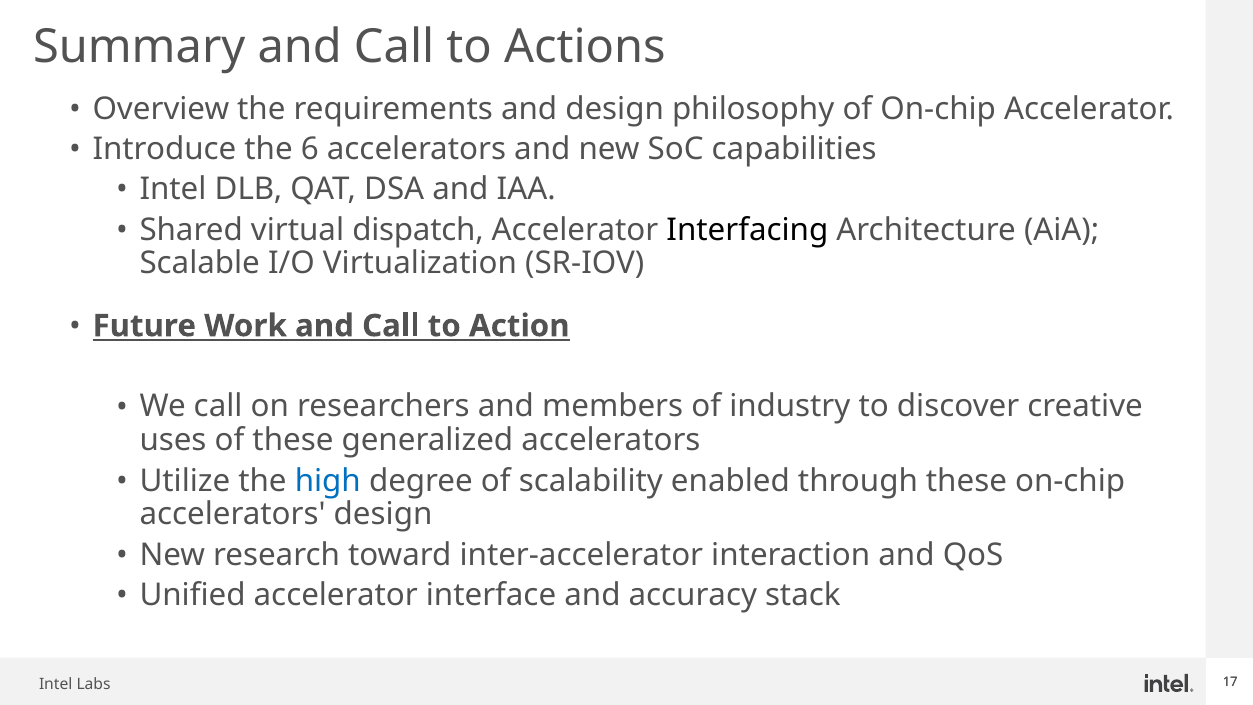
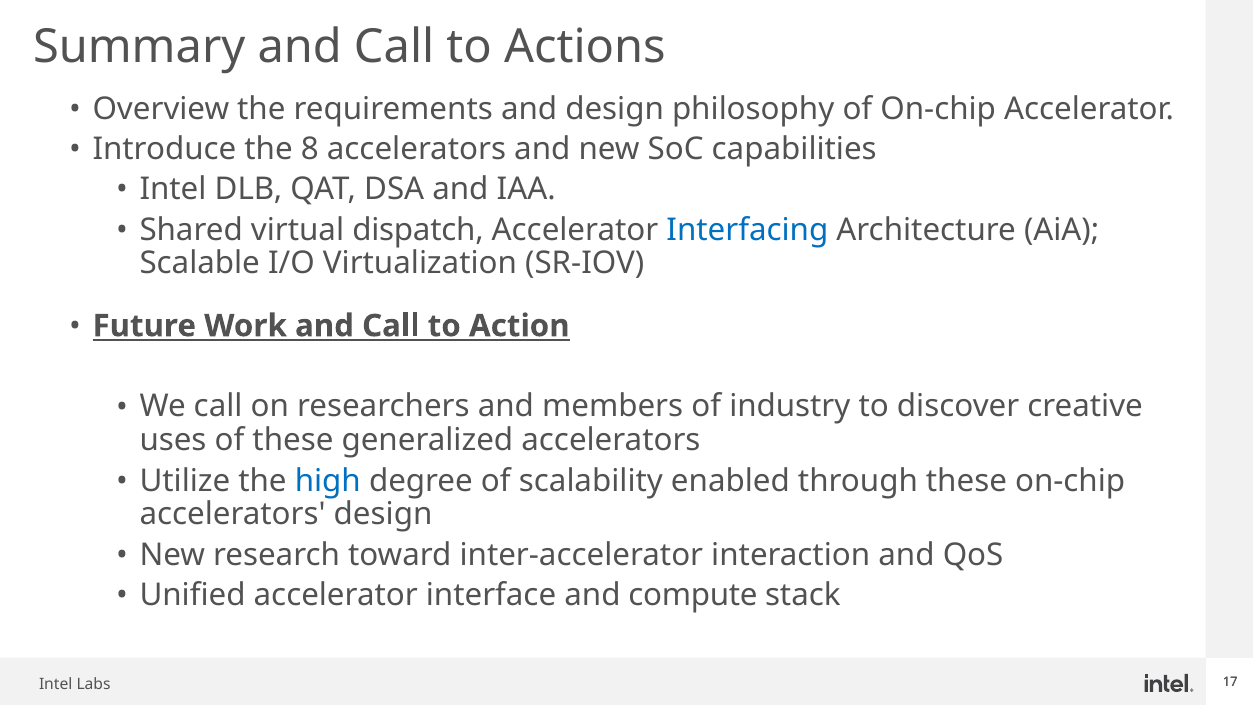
6: 6 -> 8 (310, 149)
Interfacing colour: black -> blue (747, 230)
accuracy: accuracy -> compute (693, 595)
